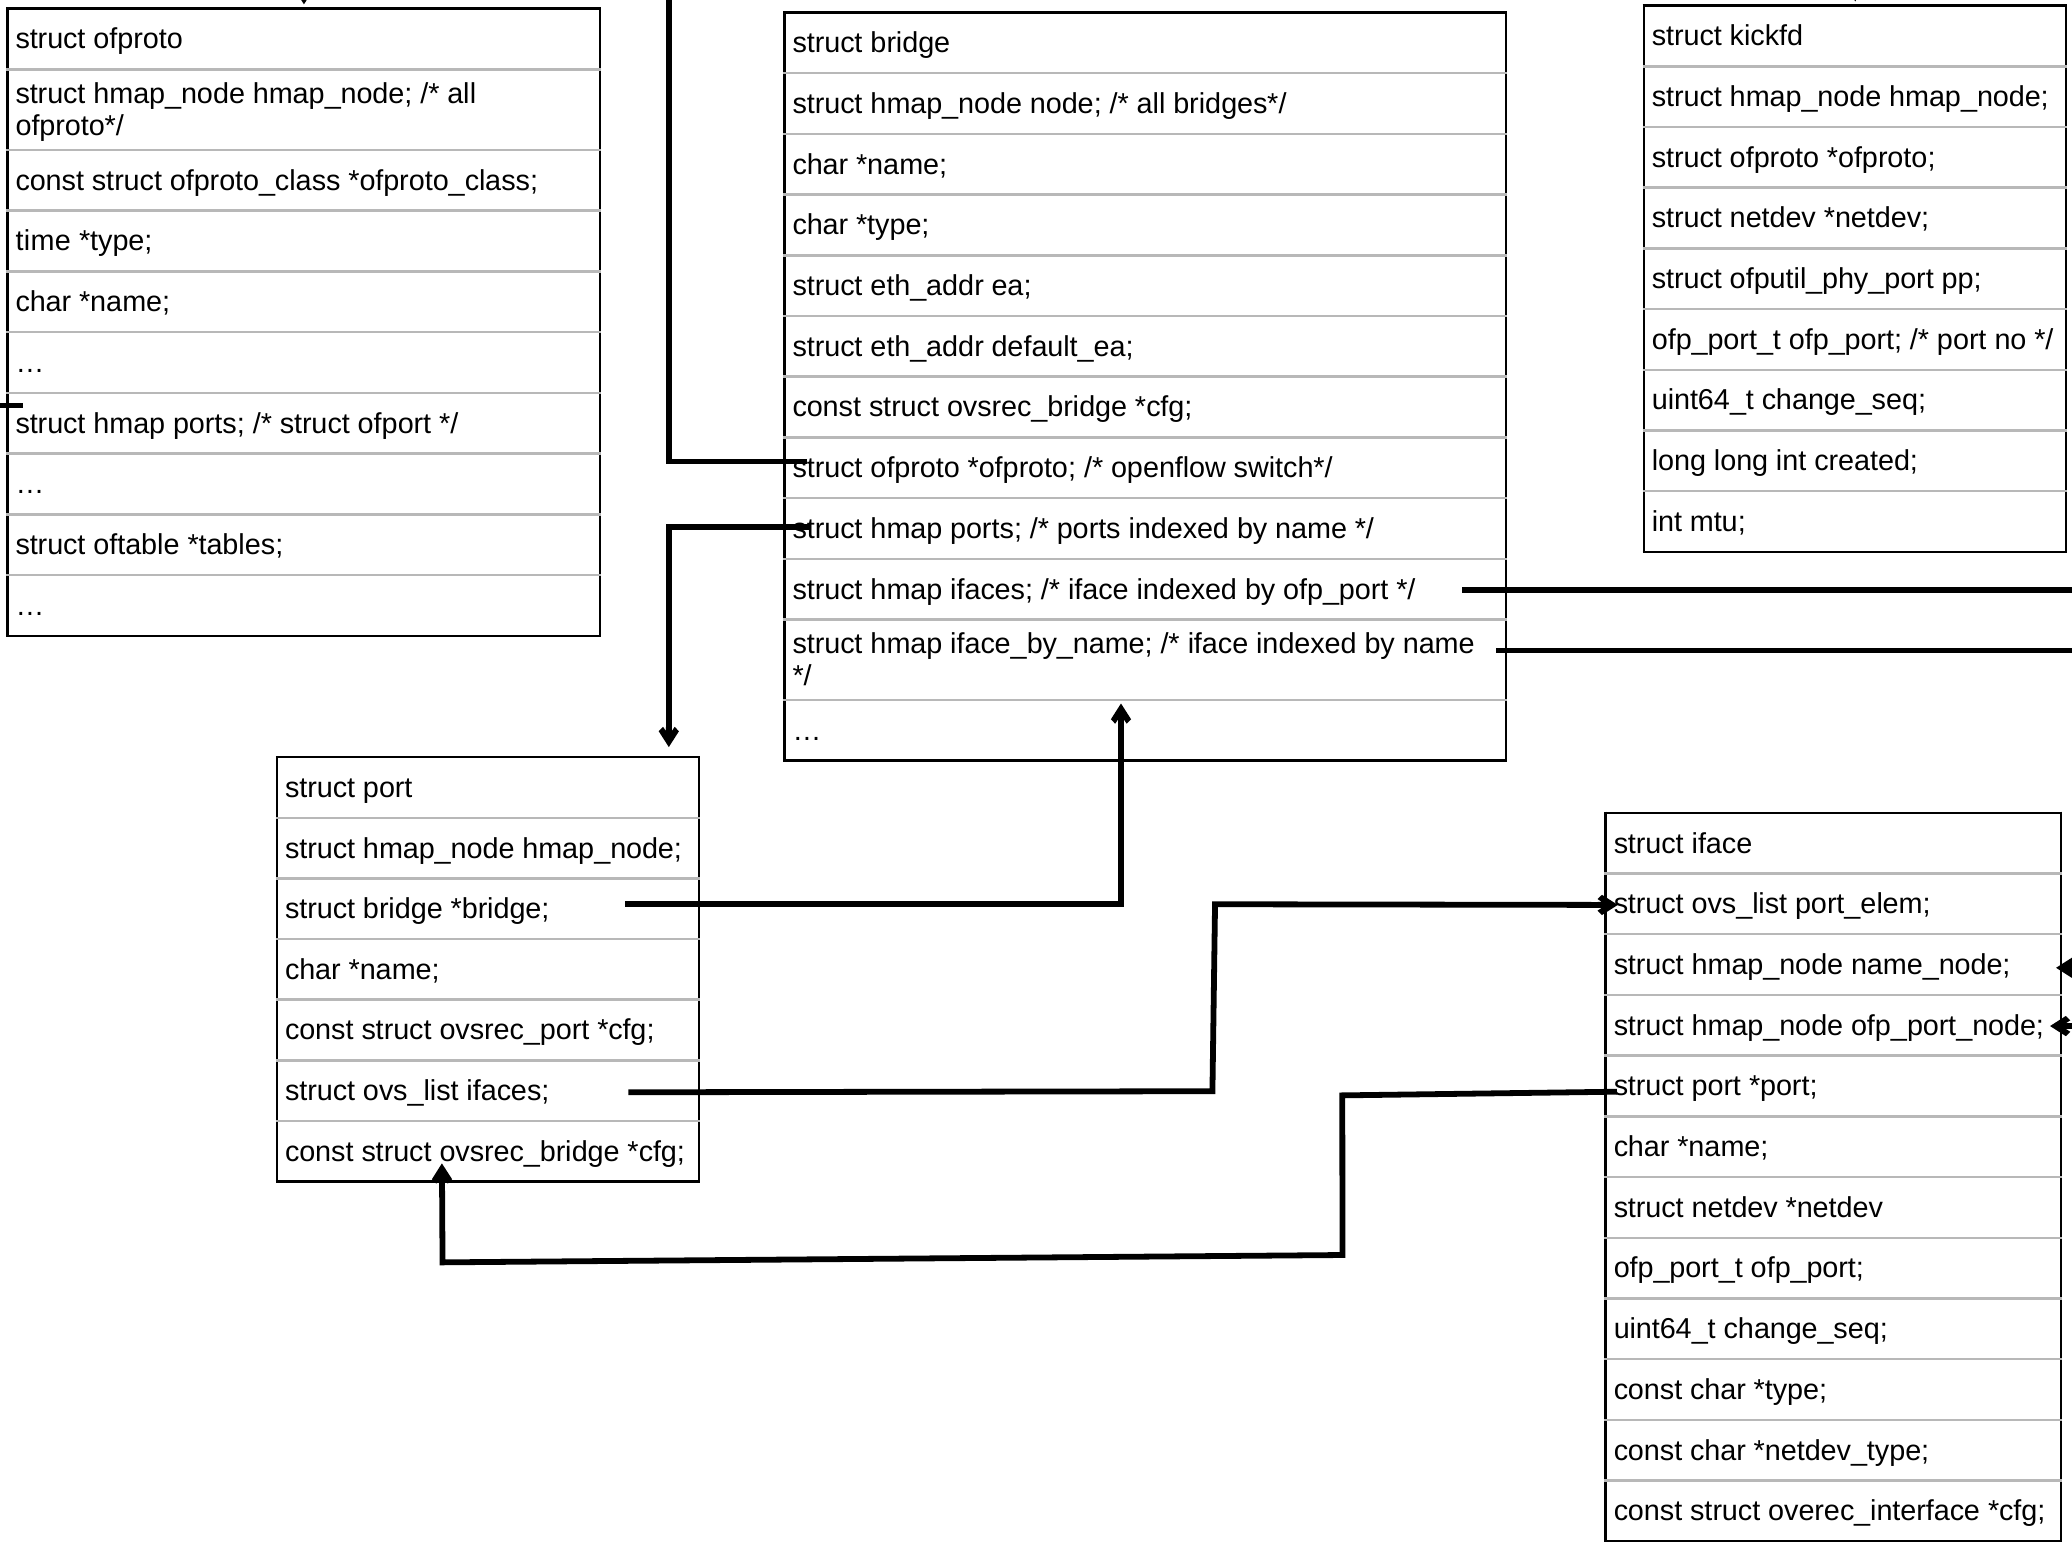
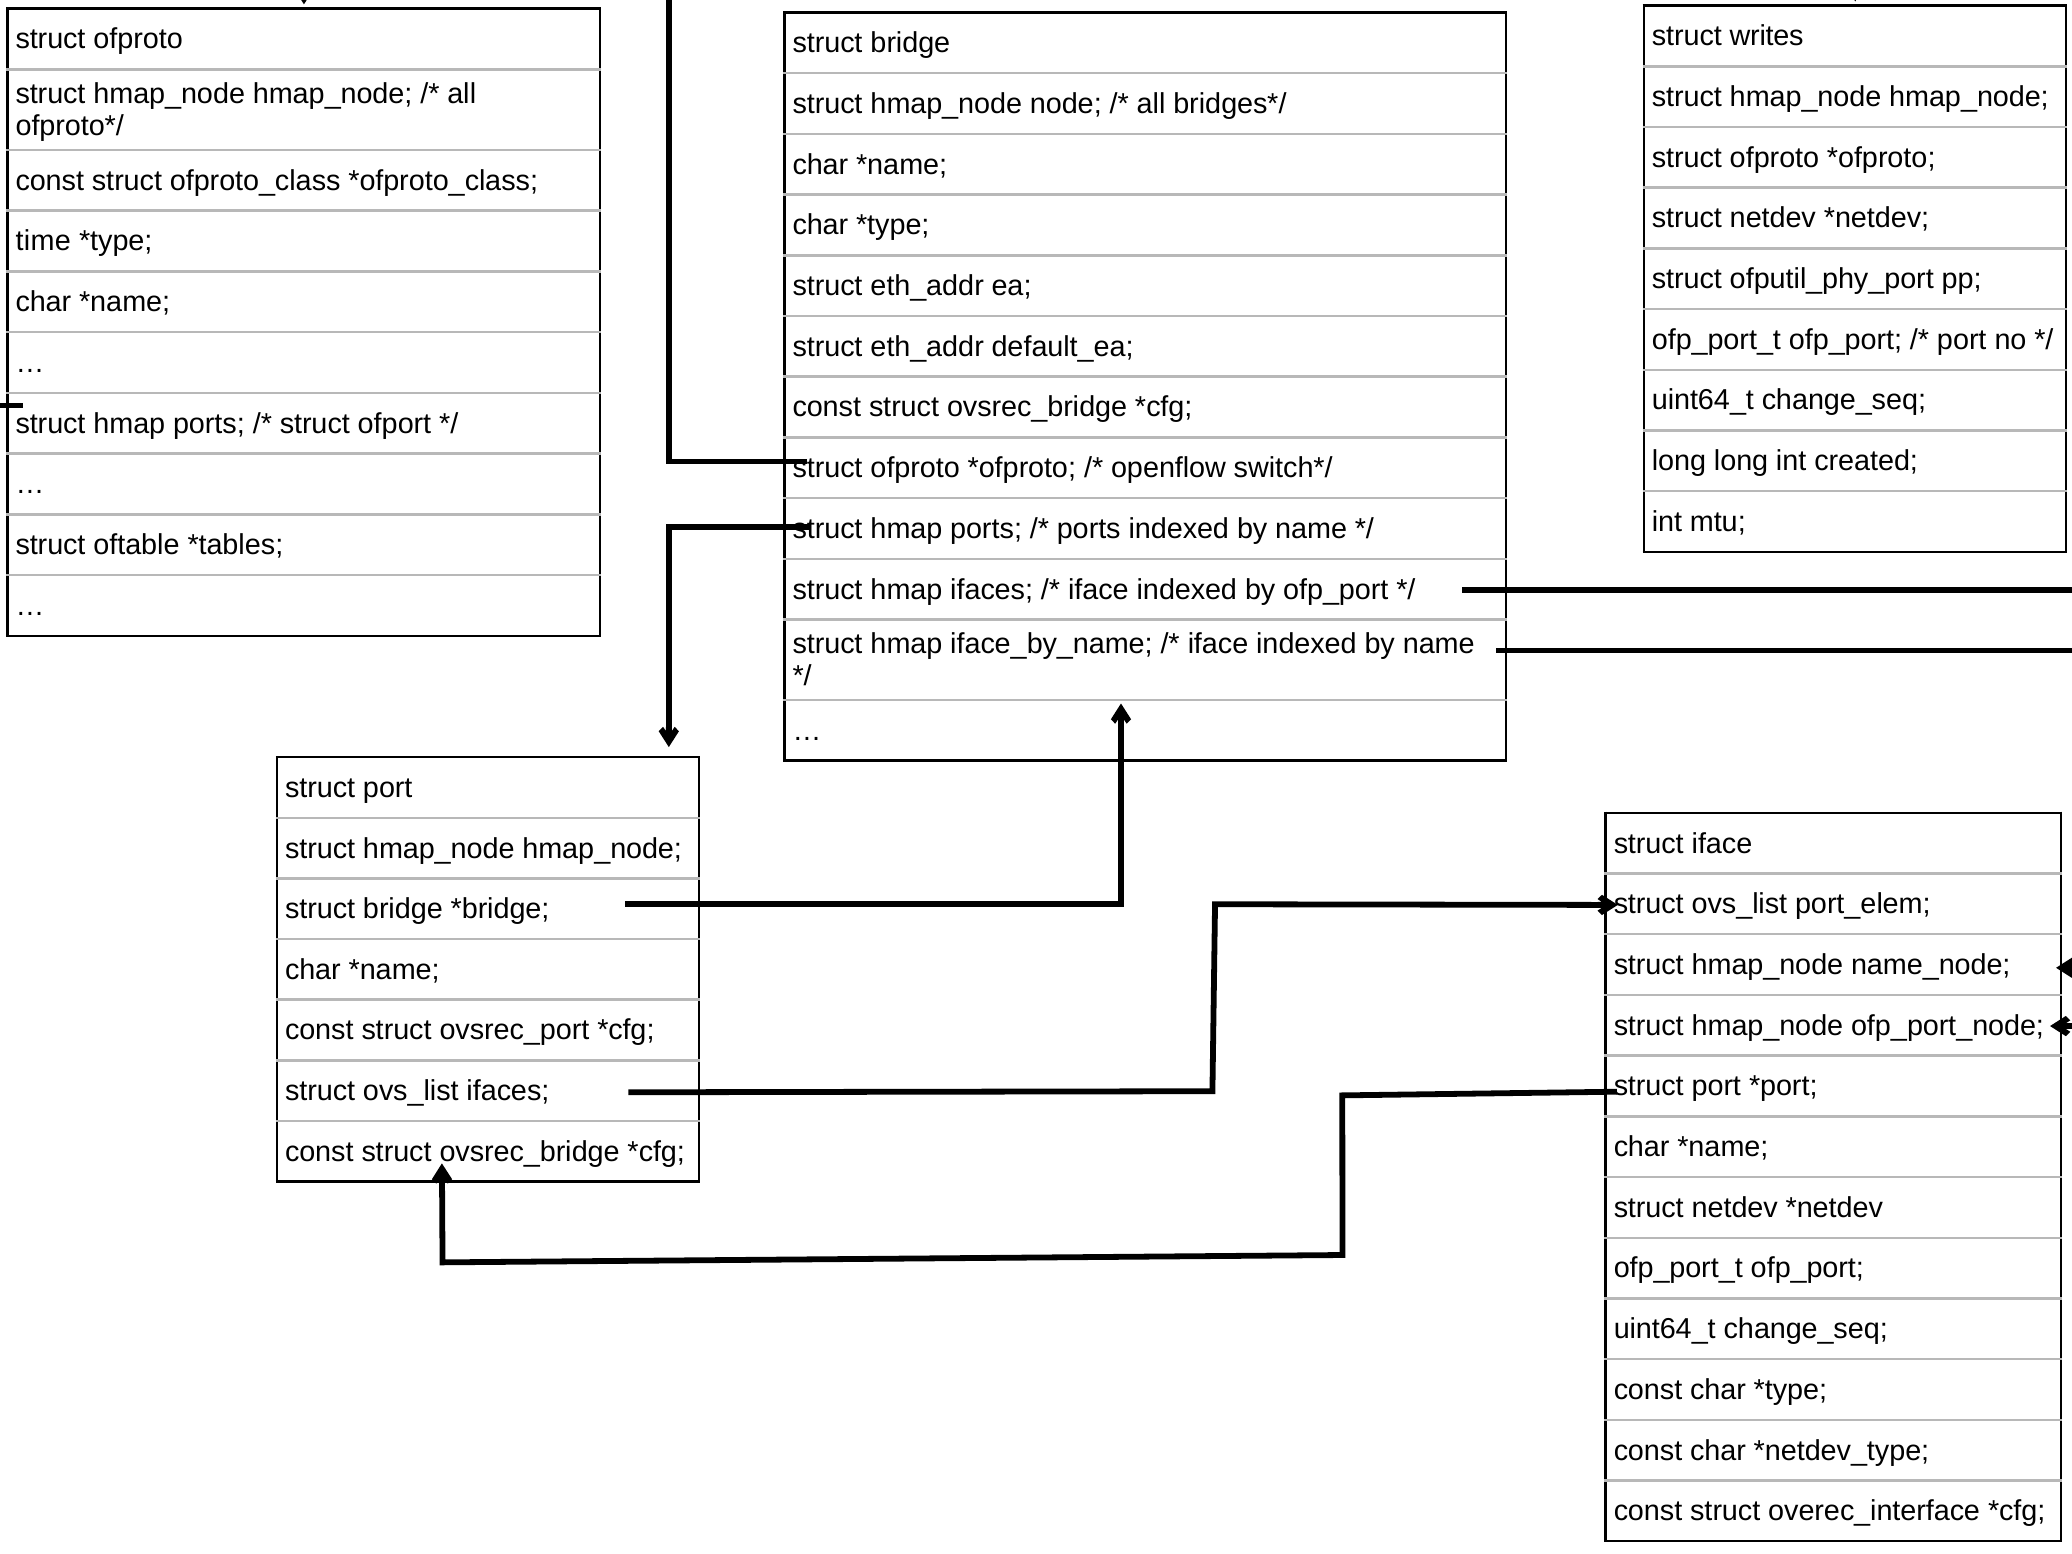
kickfd: kickfd -> writes (1767, 36)
